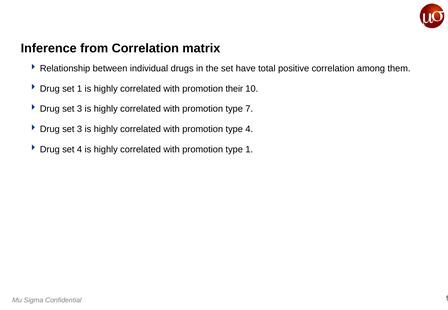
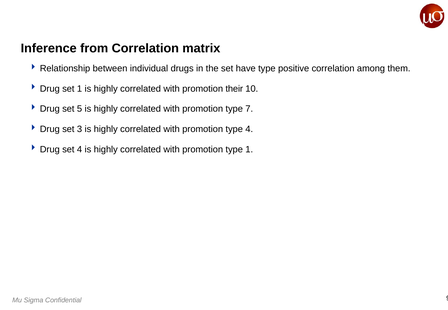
have total: total -> type (267, 69)
3: 3 -> 5 (80, 109)
